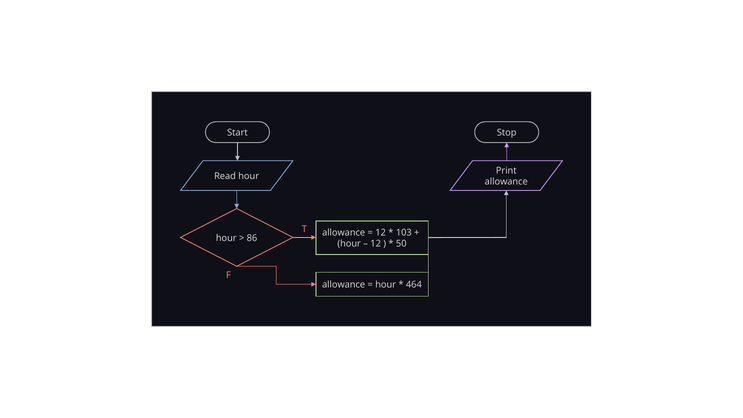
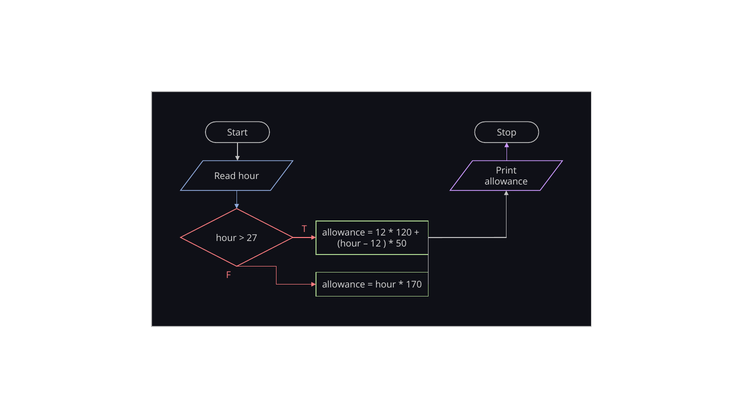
103: 103 -> 120 (404, 233)
86: 86 -> 27 (252, 238)
464: 464 -> 170 (414, 285)
